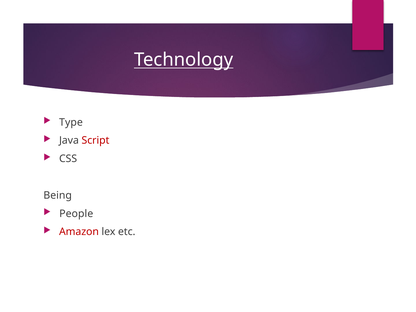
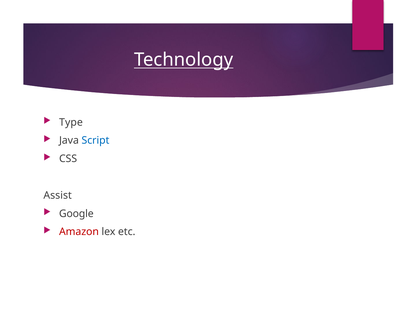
Script colour: red -> blue (95, 141)
Being: Being -> Assist (58, 195)
People: People -> Google (76, 214)
